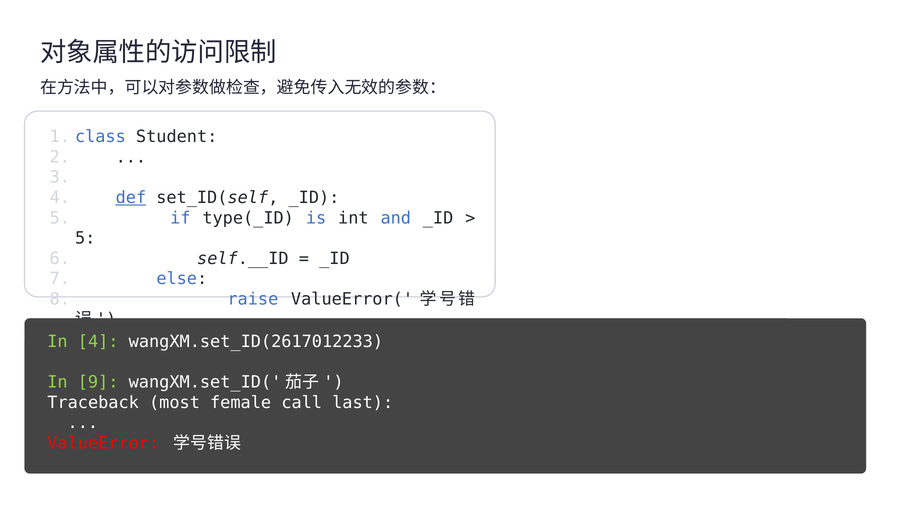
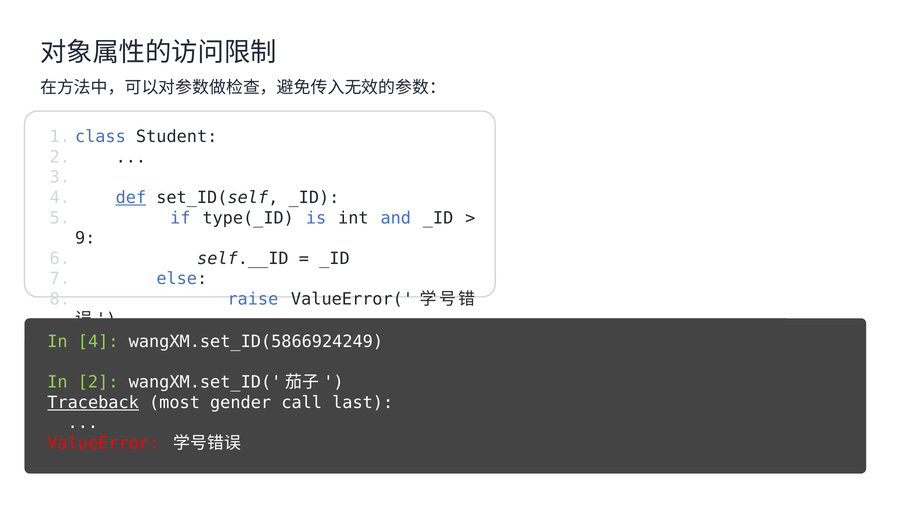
5: 5 -> 9 (85, 238)
wangXM.set_ID(2617012233: wangXM.set_ID(2617012233 -> wangXM.set_ID(5866924249 (256, 342)
In 9: 9 -> 2 (98, 383)
Traceback underline: none -> present (93, 403)
female: female -> gender (241, 403)
